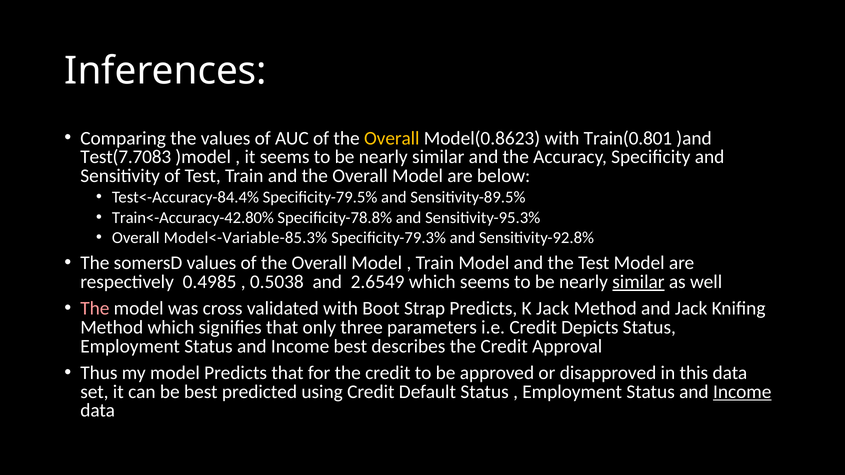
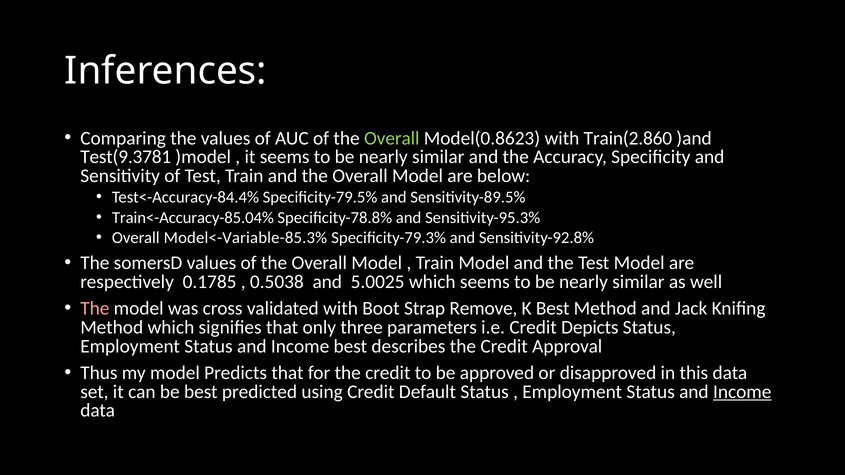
Overall colour: yellow -> light green (392, 138)
Train(0.801: Train(0.801 -> Train(2.860 (628, 138)
Test(7.7083: Test(7.7083 -> Test(9.3781 (126, 157)
Train<-Accuracy-42.80%: Train<-Accuracy-42.80% -> Train<-Accuracy-85.04% (193, 218)
0.4985: 0.4985 -> 0.1785 (210, 282)
2.6549: 2.6549 -> 5.0025 (378, 282)
similar underline: present -> none (638, 282)
Strap Predicts: Predicts -> Remove (483, 309)
K Jack: Jack -> Best (553, 309)
